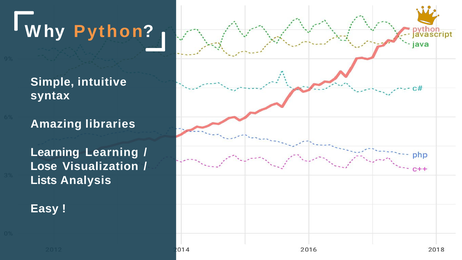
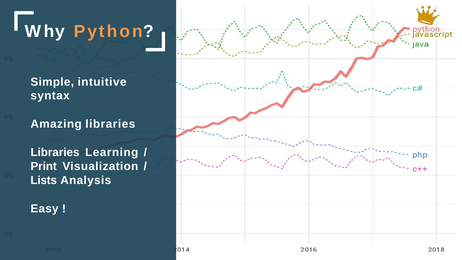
Learning: Learning -> Libraries (55, 152)
Lose: Lose -> Print (44, 166)
